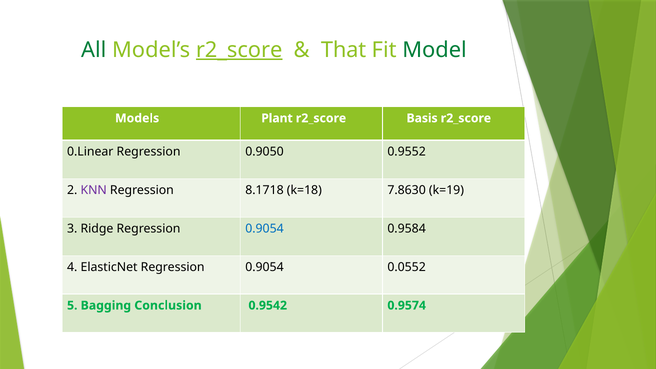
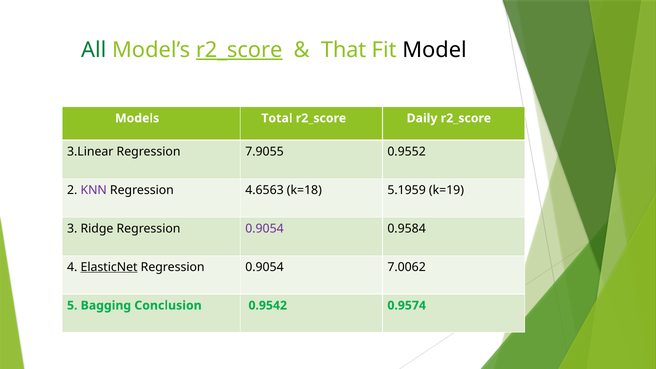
Model colour: green -> black (434, 50)
Plant: Plant -> Total (277, 118)
Basis: Basis -> Daily (422, 118)
0.Linear: 0.Linear -> 3.Linear (90, 152)
0.9050: 0.9050 -> 7.9055 (264, 152)
8.1718: 8.1718 -> 4.6563 (264, 190)
7.8630: 7.8630 -> 5.1959 (407, 190)
0.9054 colour: blue -> purple (264, 229)
ElasticNet underline: none -> present (109, 267)
0.0552: 0.0552 -> 7.0062 (407, 267)
